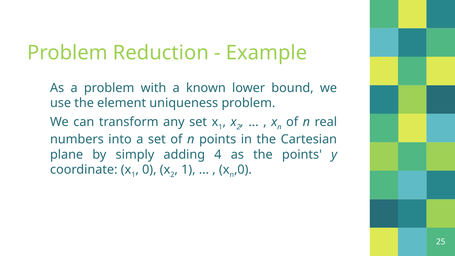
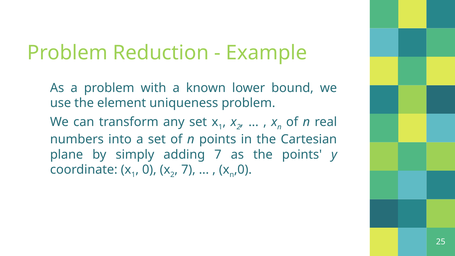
adding 4: 4 -> 7 (218, 154)
1: 1 -> 7 (188, 170)
